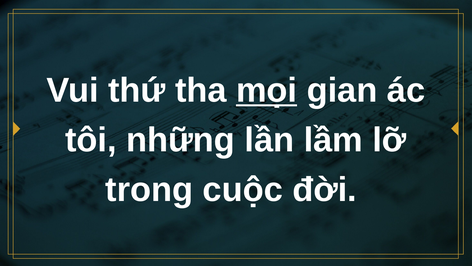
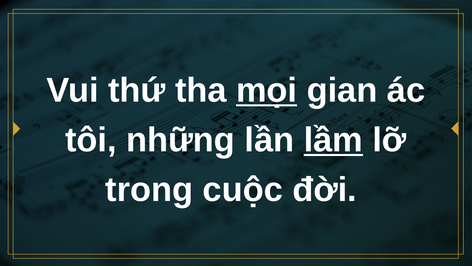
lầm underline: none -> present (333, 140)
